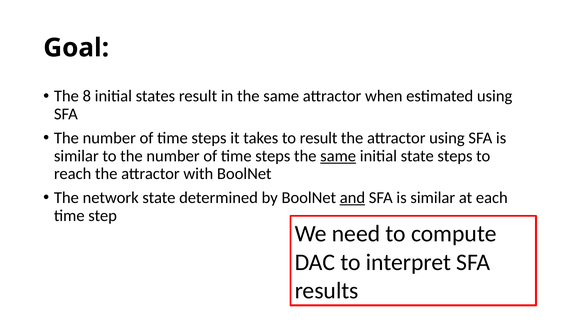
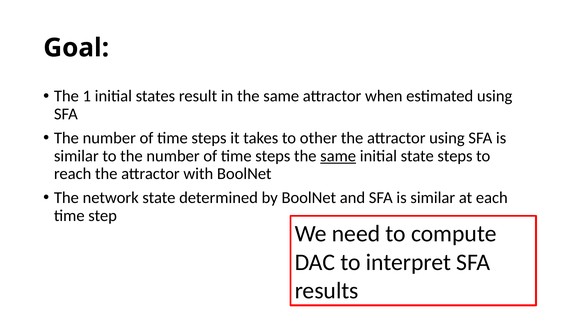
8: 8 -> 1 (87, 96)
to result: result -> other (318, 138)
and underline: present -> none (352, 197)
